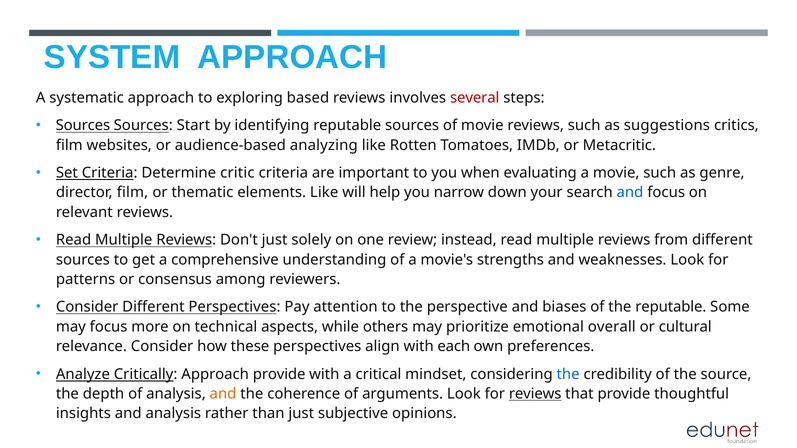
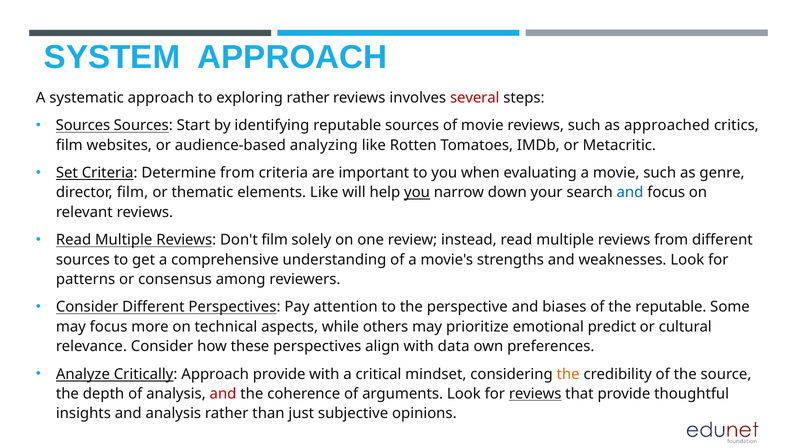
exploring based: based -> rather (308, 98)
suggestions: suggestions -> approached (667, 126)
Determine critic: critic -> from (237, 173)
you underline: none -> present (417, 193)
Don't just: just -> film (275, 240)
overall: overall -> predict (612, 327)
each: each -> data (454, 347)
the colour: blue -> orange (568, 374)
and colour: orange -> red (223, 394)
